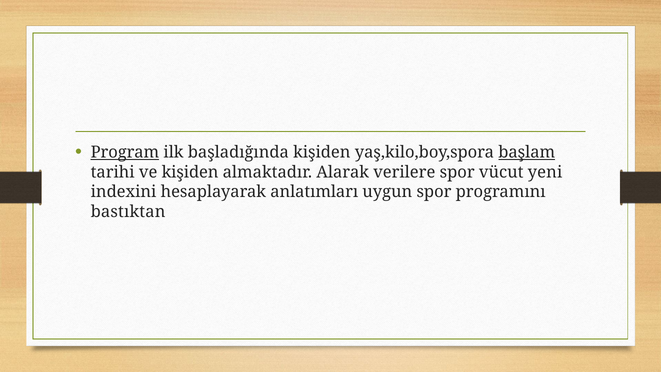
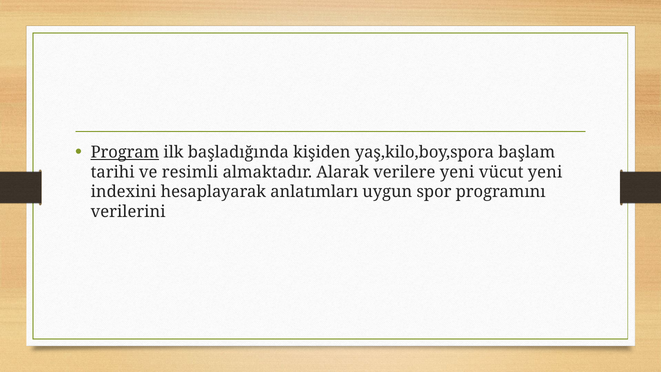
başlam underline: present -> none (527, 152)
ve kişiden: kişiden -> resimli (190, 172)
verilere spor: spor -> yeni (457, 172)
bastıktan: bastıktan -> verilerini (128, 212)
